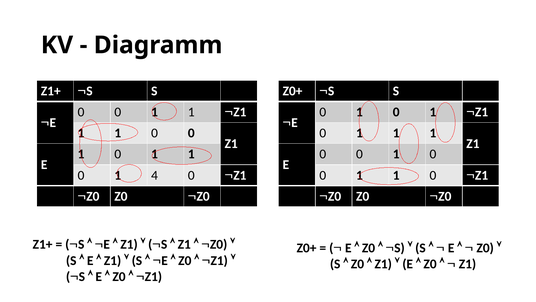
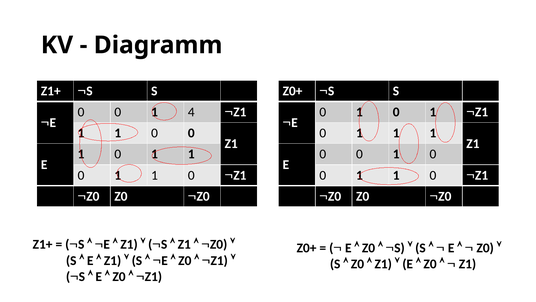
1: 1 -> 4 (191, 112)
4: 4 -> 1 (155, 175)
